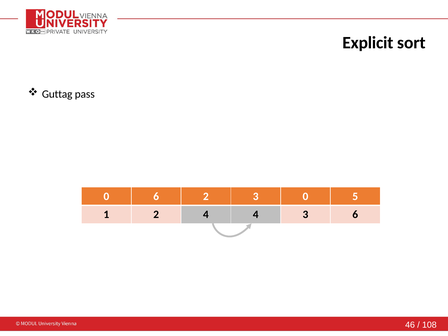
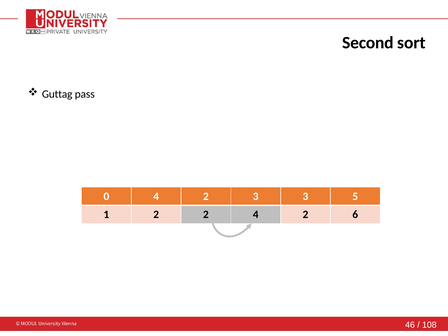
Explicit: Explicit -> Second (368, 43)
0 6: 6 -> 4 (156, 196)
3 0: 0 -> 3 (305, 196)
2 4: 4 -> 2 (206, 215)
3: 3 -> 2 (305, 215)
